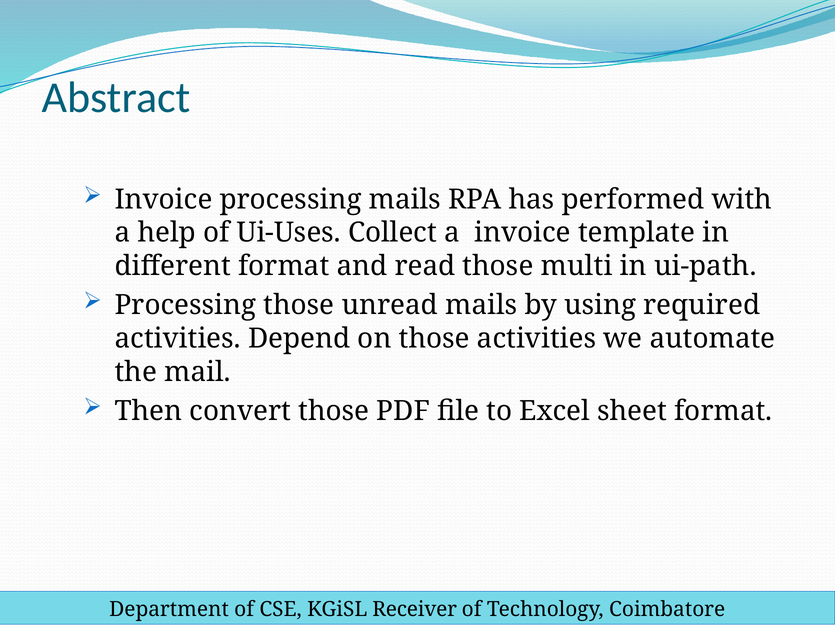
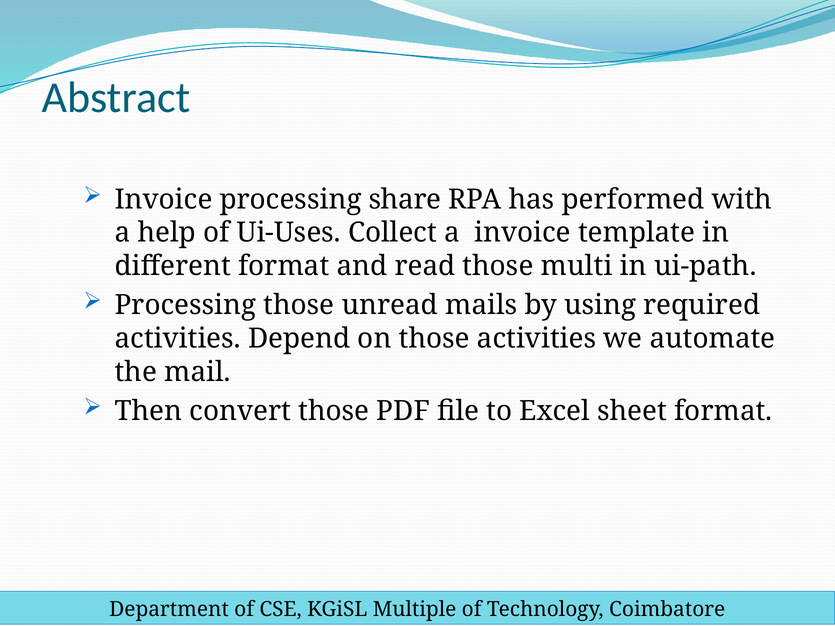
processing mails: mails -> share (405, 199)
Receiver: Receiver -> Multiple (415, 610)
